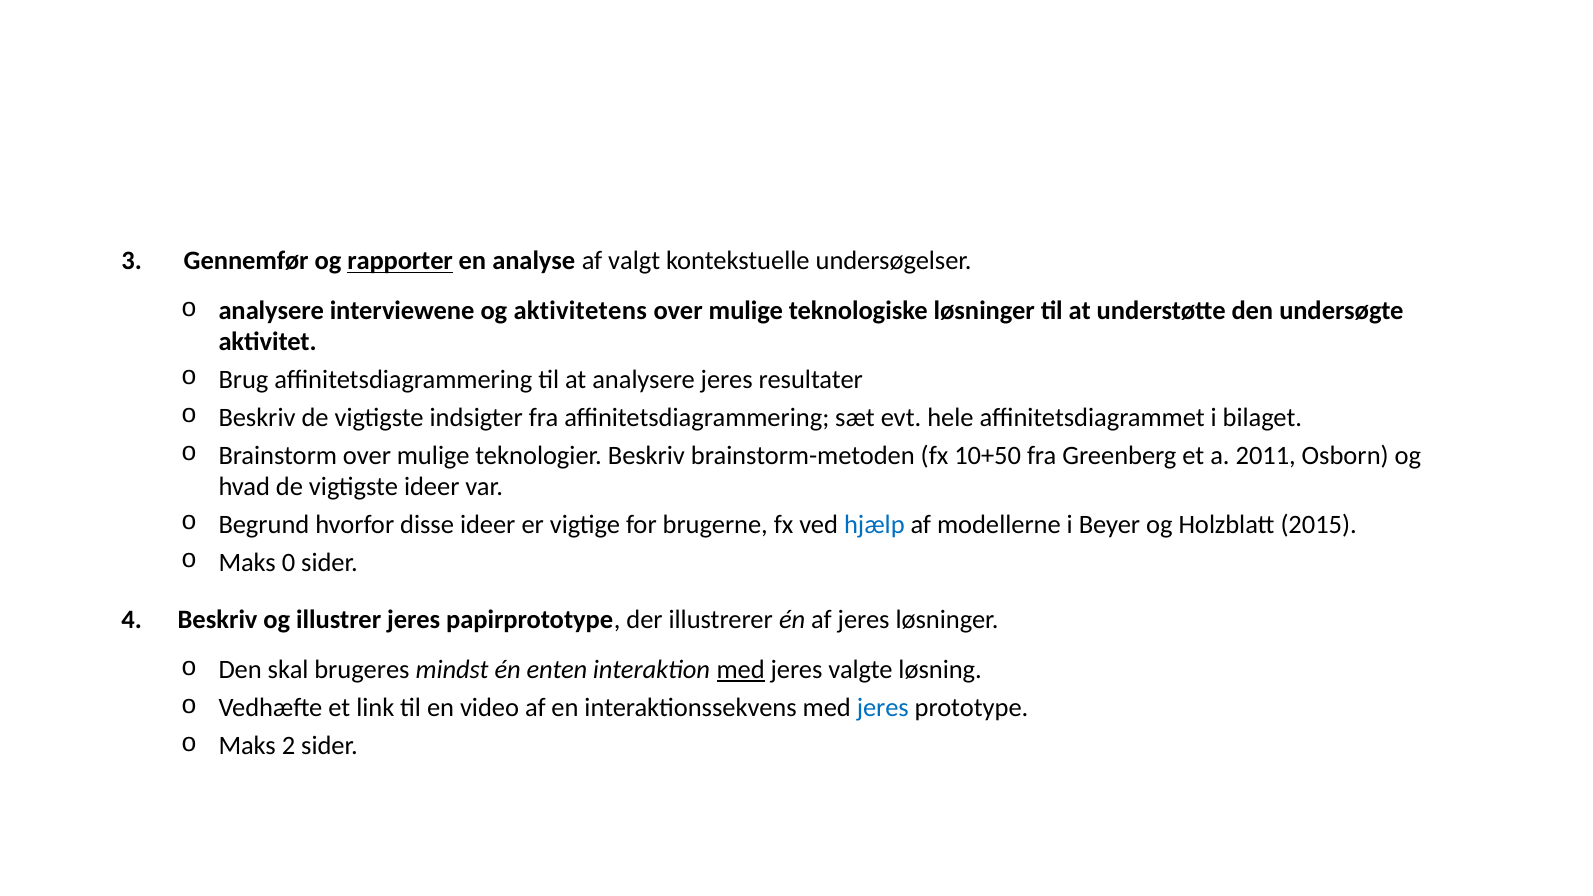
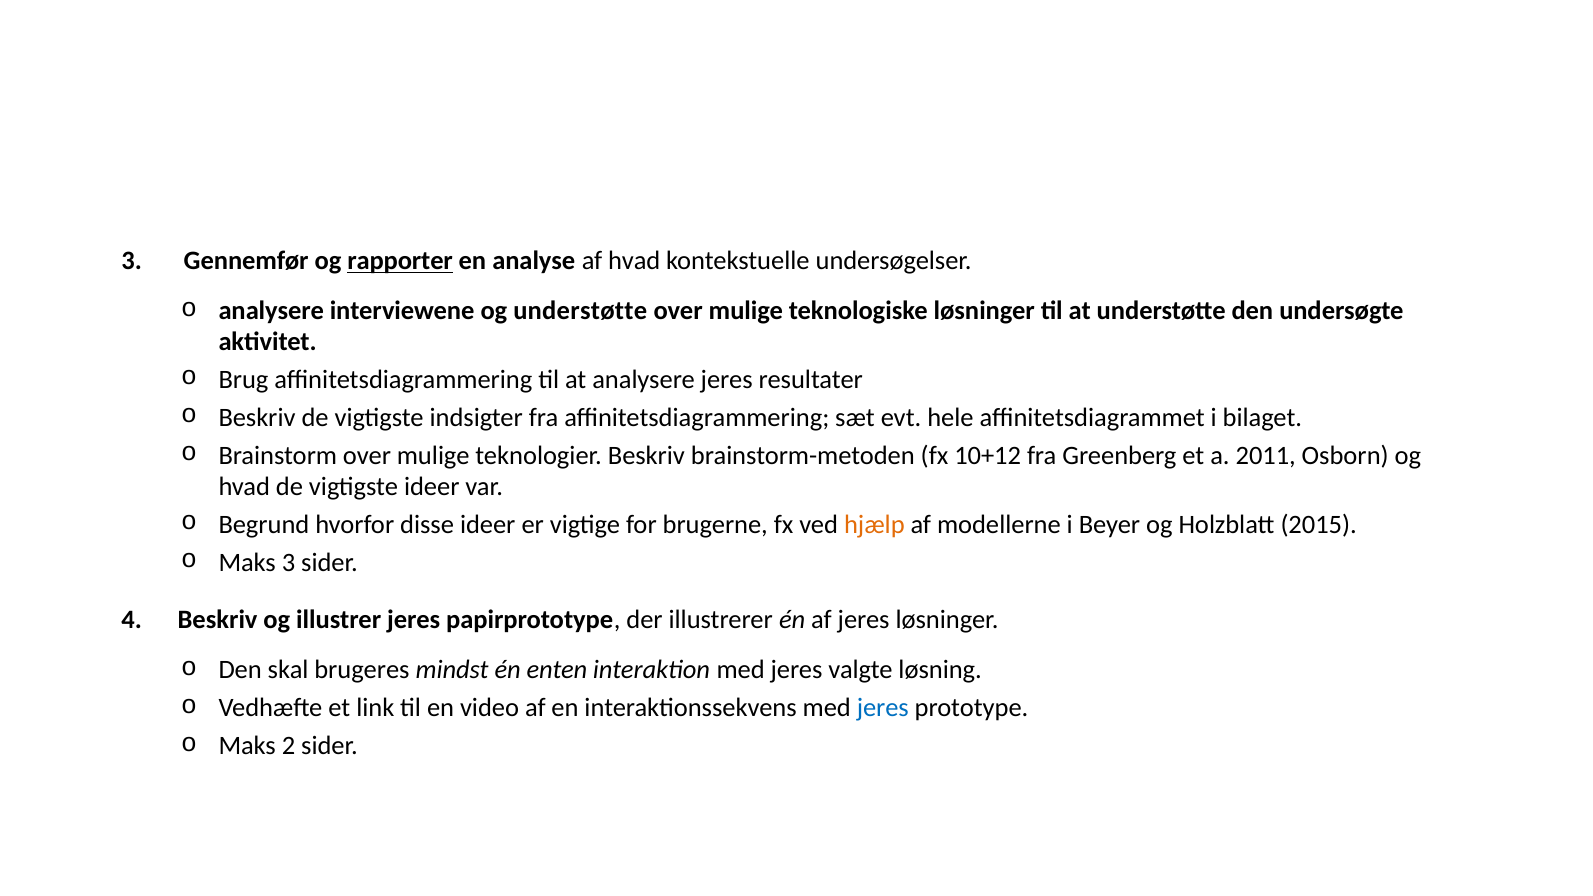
af valgt: valgt -> hvad (634, 261)
og aktivitetens: aktivitetens -> understøtte (580, 311)
10+50: 10+50 -> 10+12 (988, 456)
hjælp colour: blue -> orange (874, 524)
Maks 0: 0 -> 3 (288, 563)
med underline: present -> none (741, 670)
